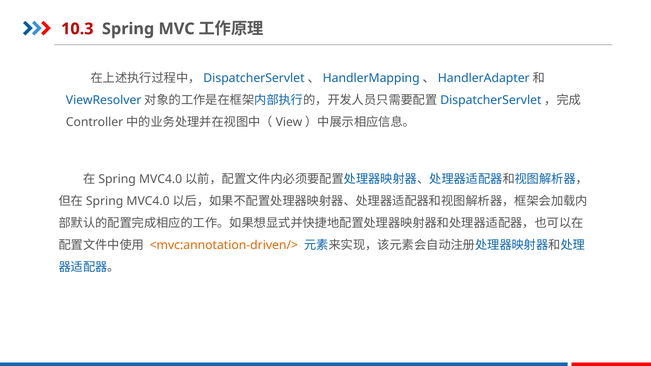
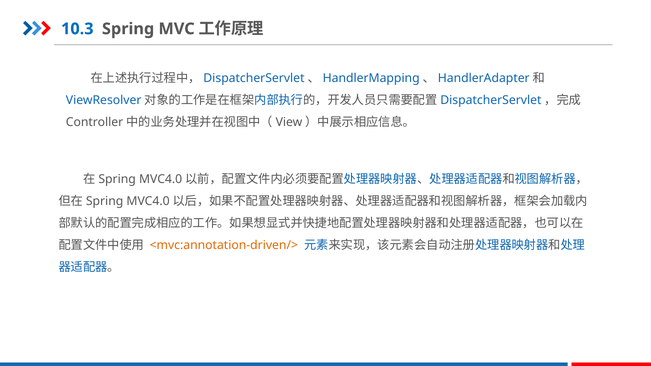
10.3 colour: red -> blue (77, 29)
